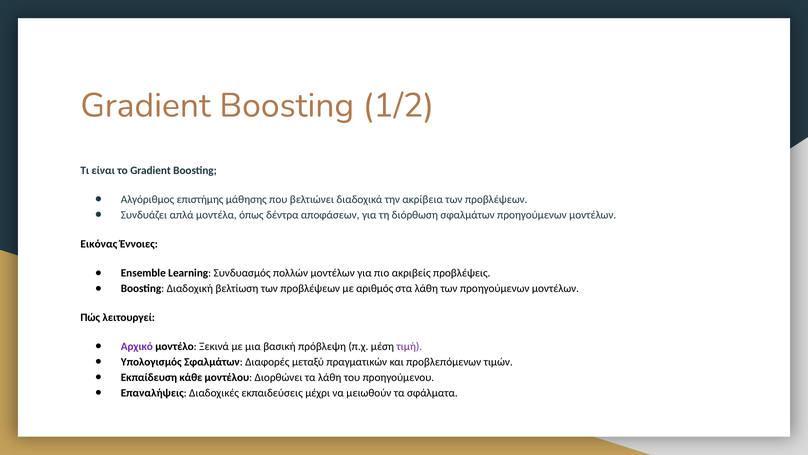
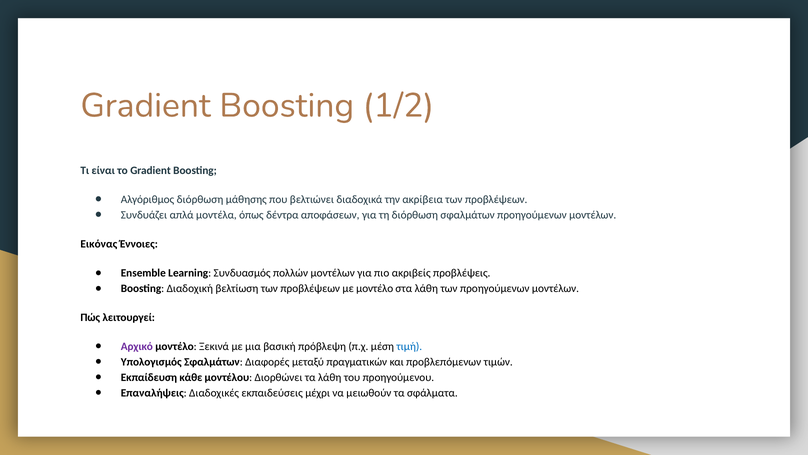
Αλγόριθμος επιστήμης: επιστήμης -> διόρθωση (200, 199)
με αριθμός: αριθμός -> μοντέλο (375, 288)
τιμή colour: purple -> blue (409, 346)
